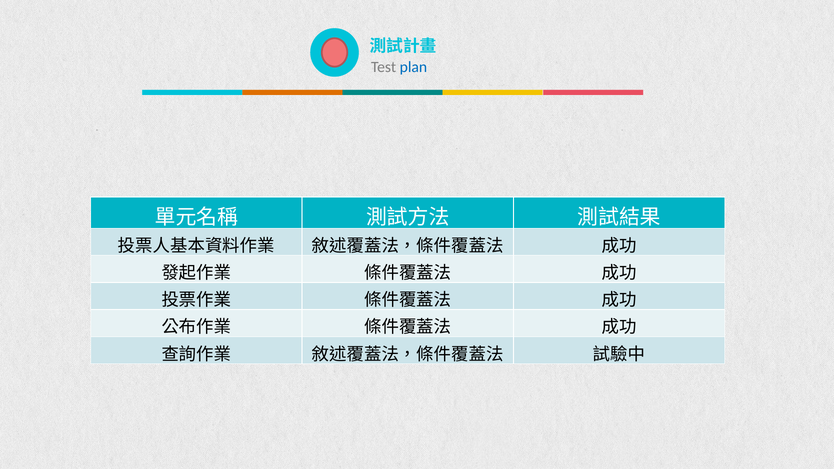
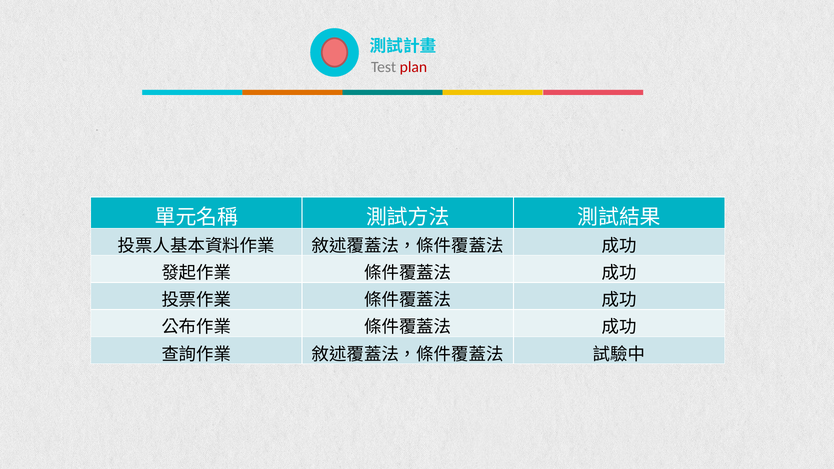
plan colour: blue -> red (413, 67)
